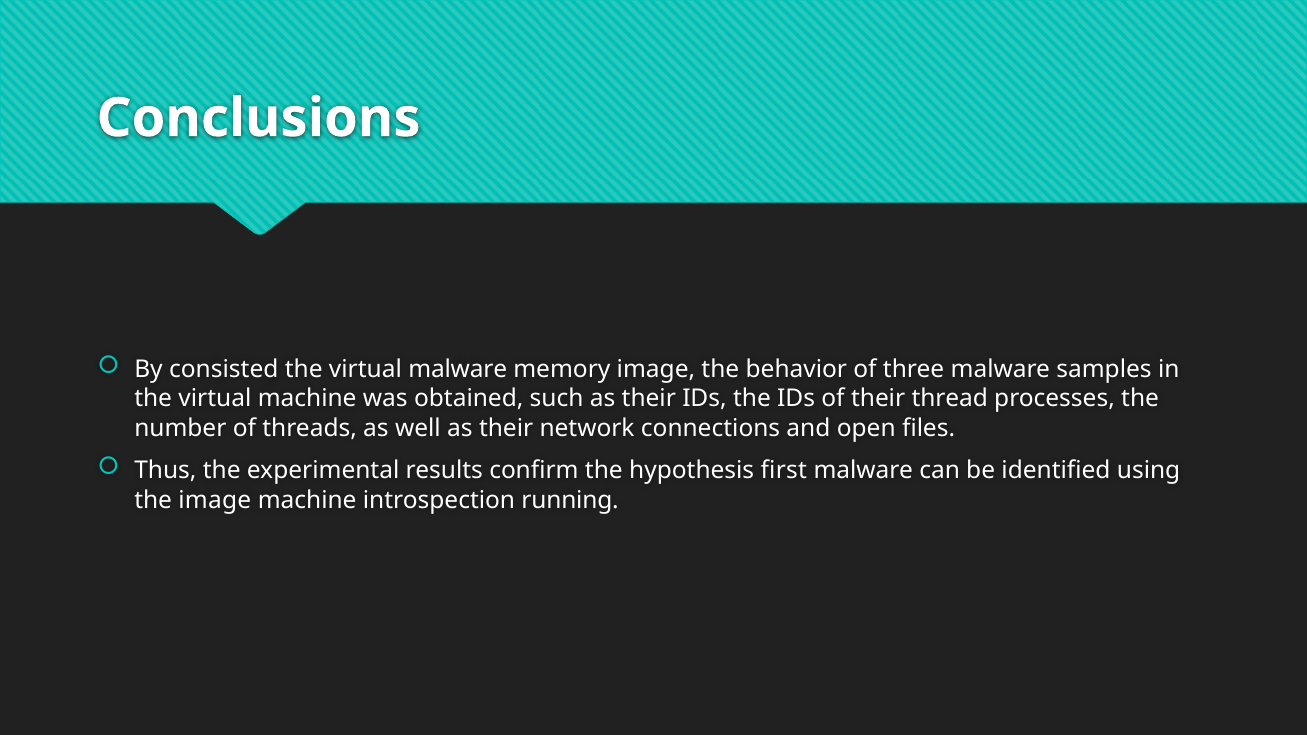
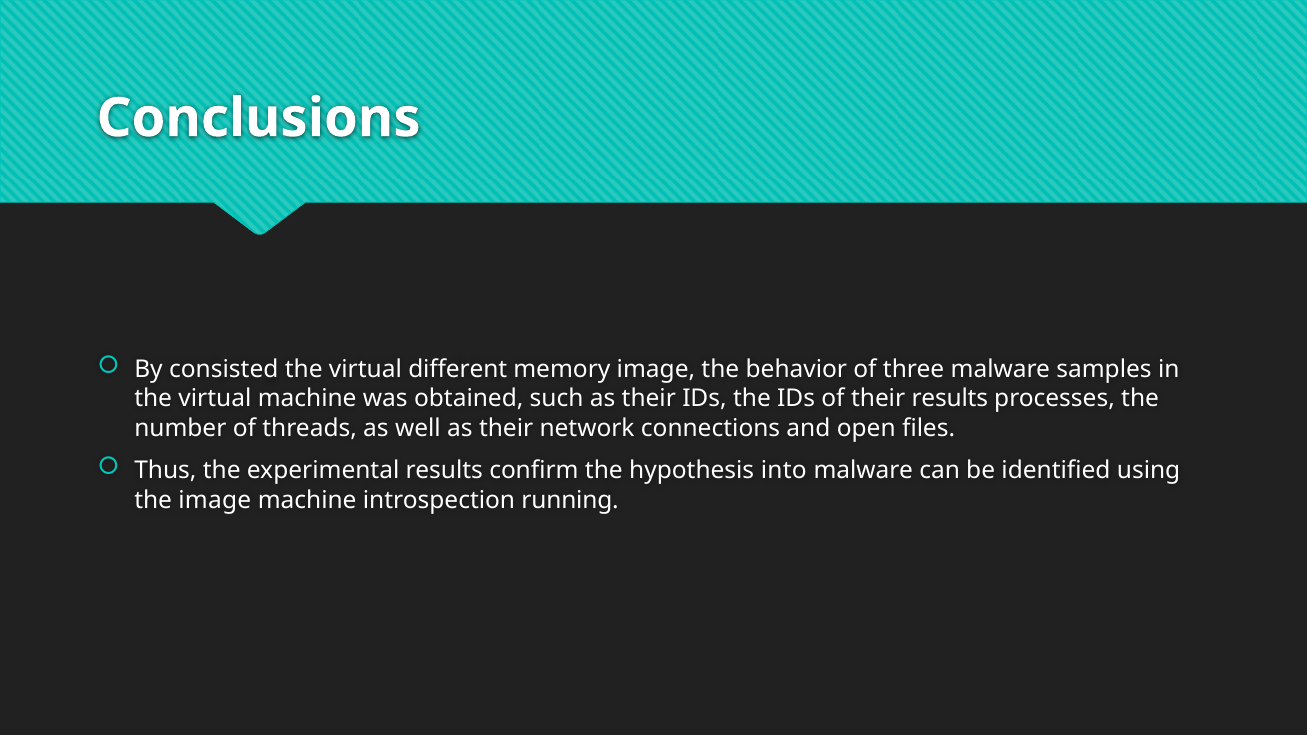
virtual malware: malware -> different (458, 369)
their thread: thread -> results (950, 399)
first: first -> into (784, 471)
